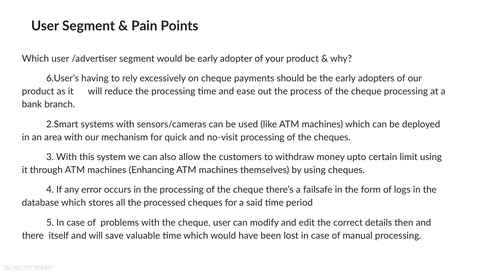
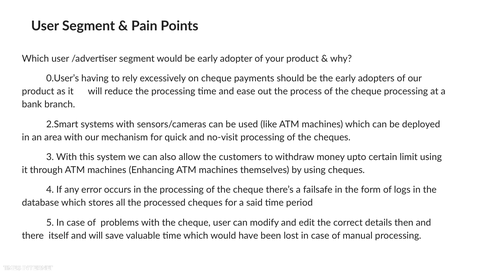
6.User’s: 6.User’s -> 0.User’s (63, 79)
